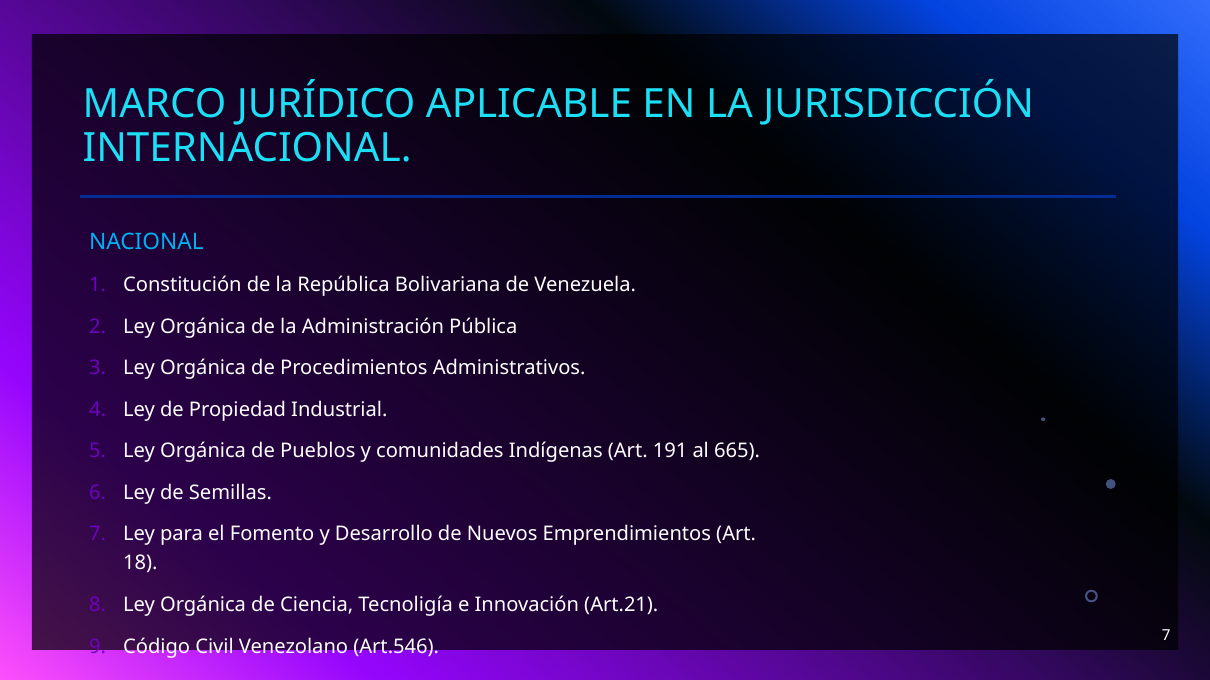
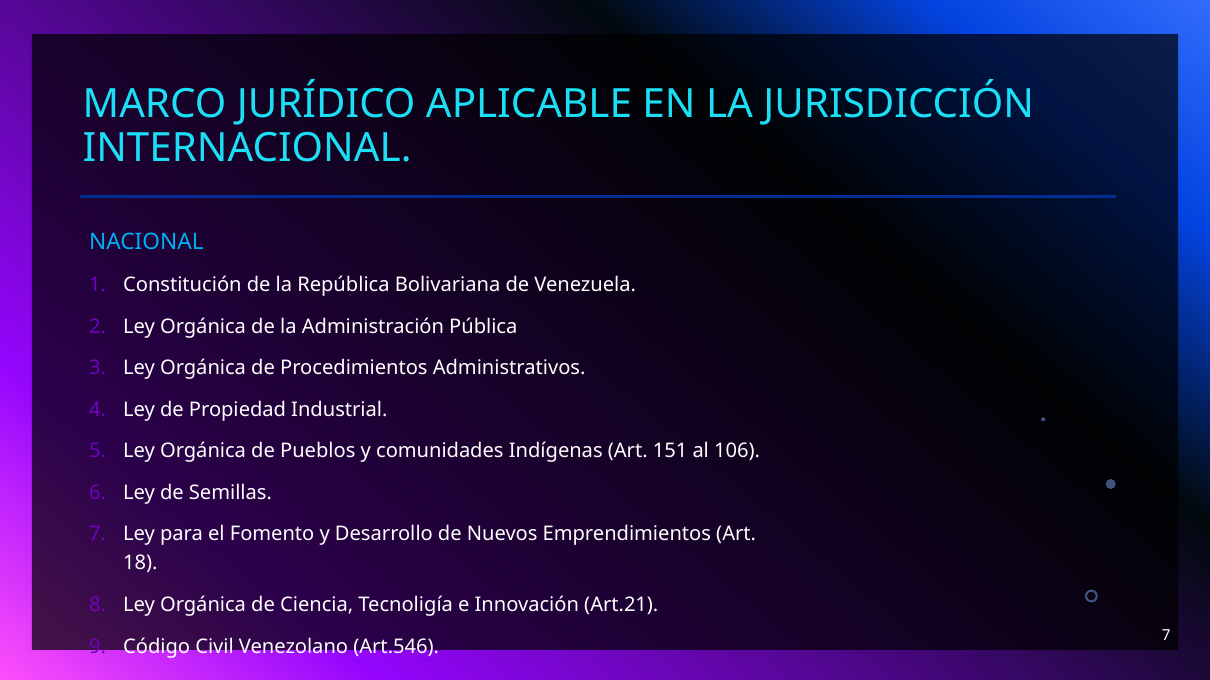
191: 191 -> 151 (670, 452)
665: 665 -> 106 (737, 452)
